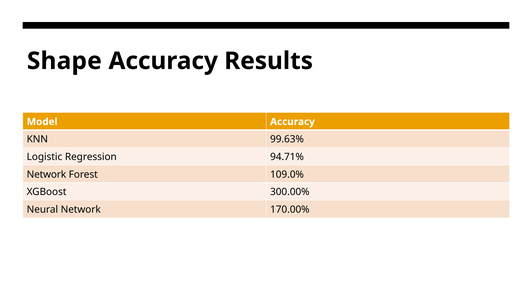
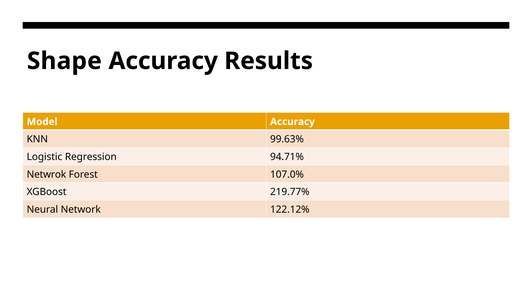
Network: Network -> Netwrok (46, 175)
109.0%: 109.0% -> 107.0% (287, 175)
300.00%: 300.00% -> 219.77% (290, 192)
170.00%: 170.00% -> 122.12% (290, 210)
